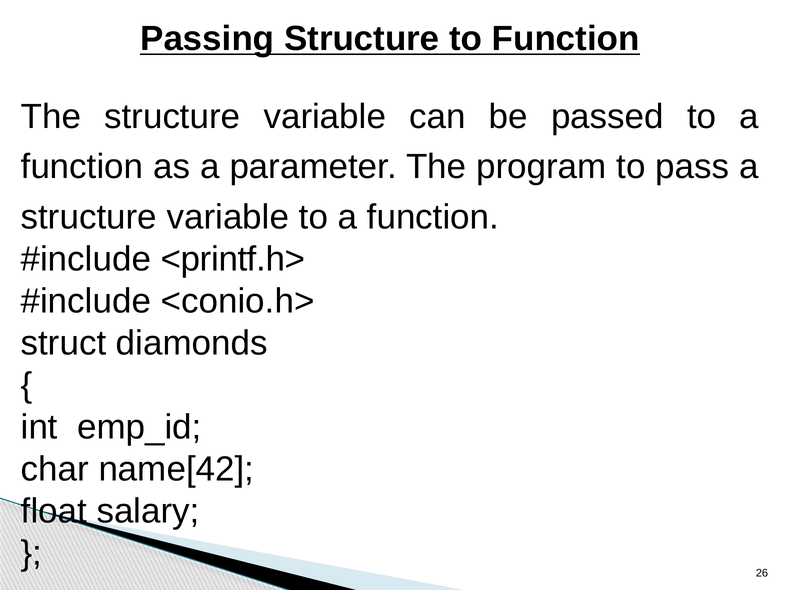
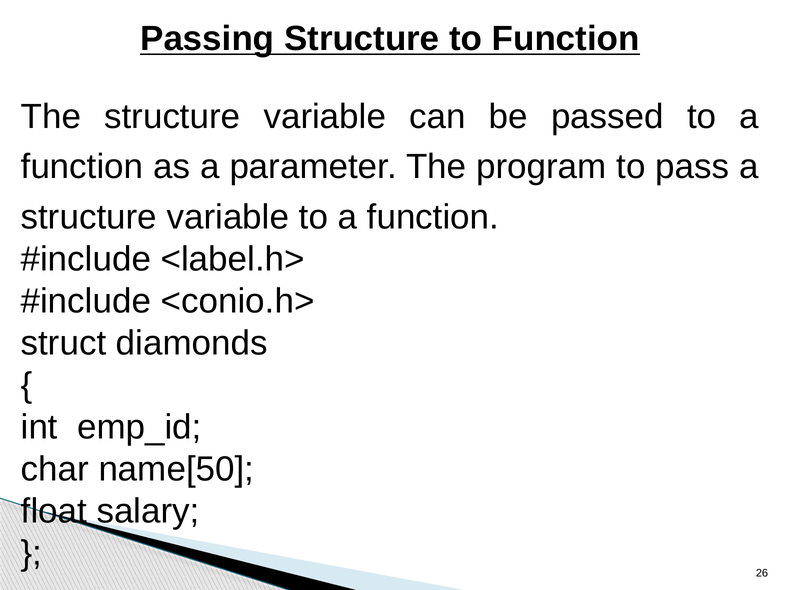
<printf.h>: <printf.h> -> <label.h> (233, 259)
name[42: name[42 -> name[50 (176, 469)
